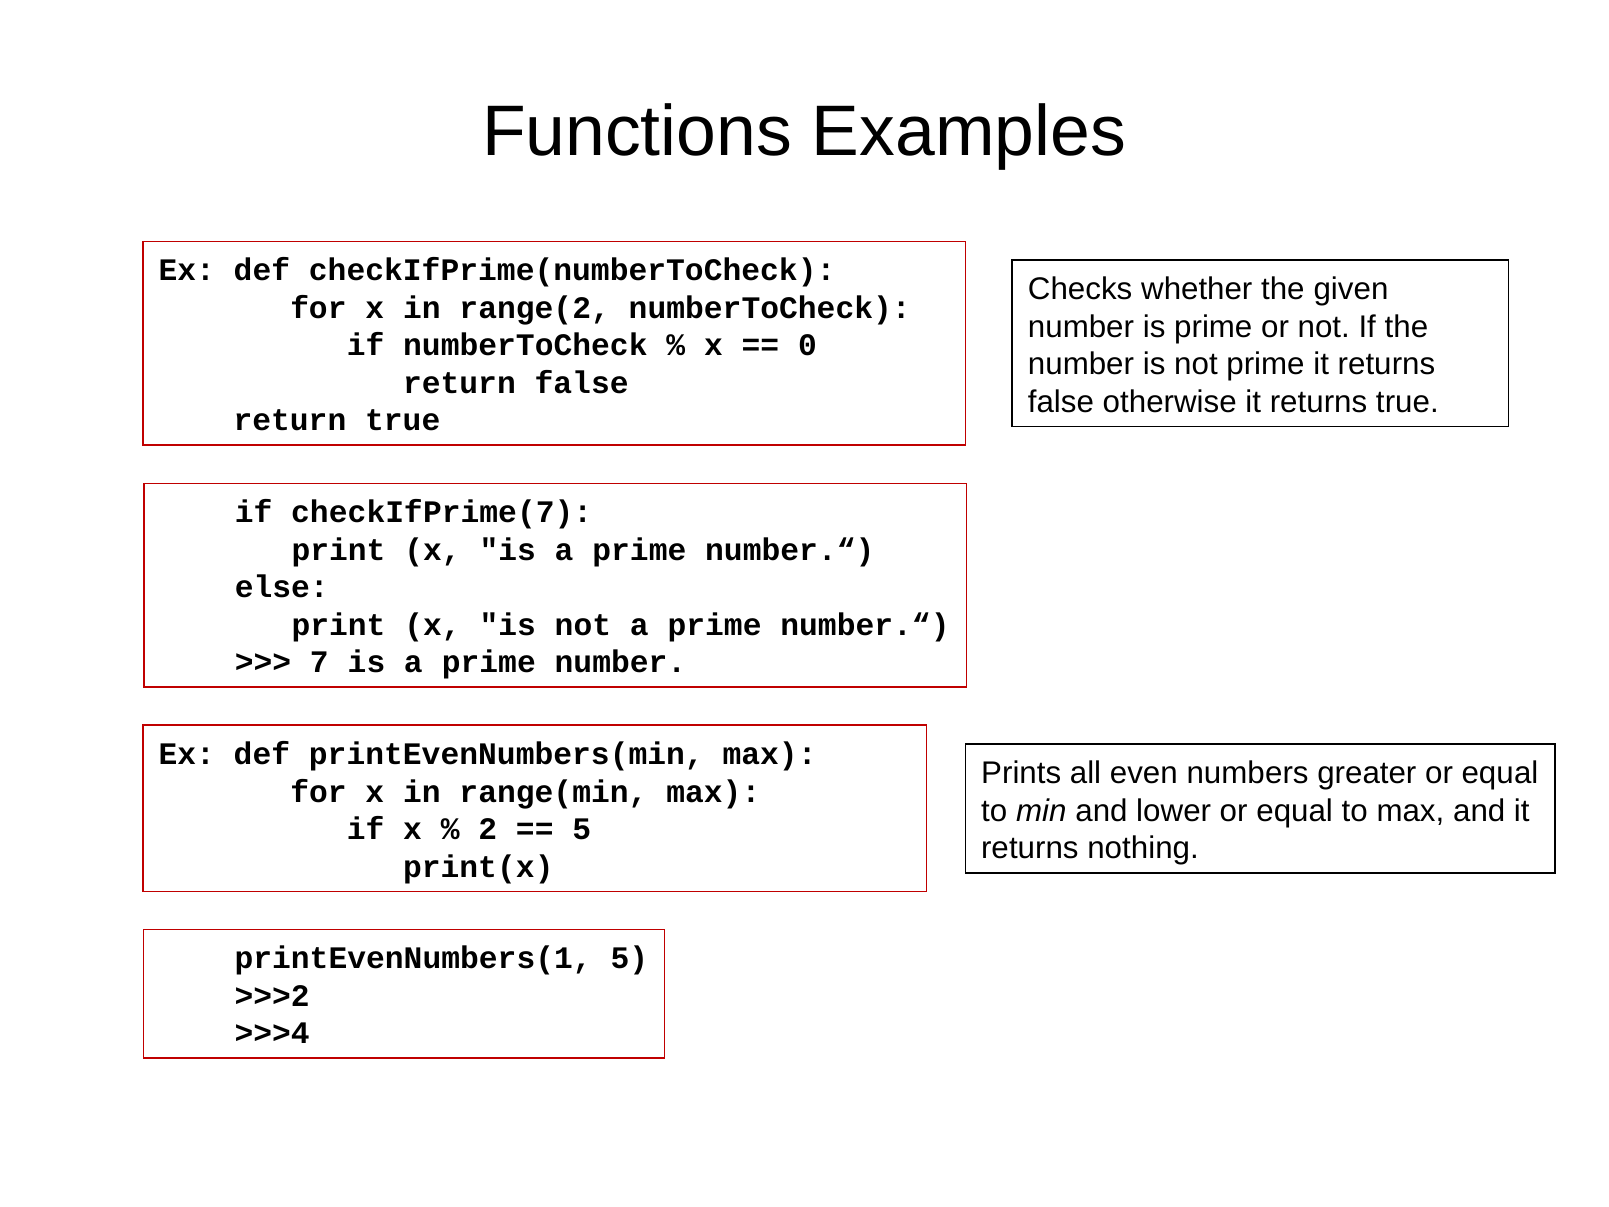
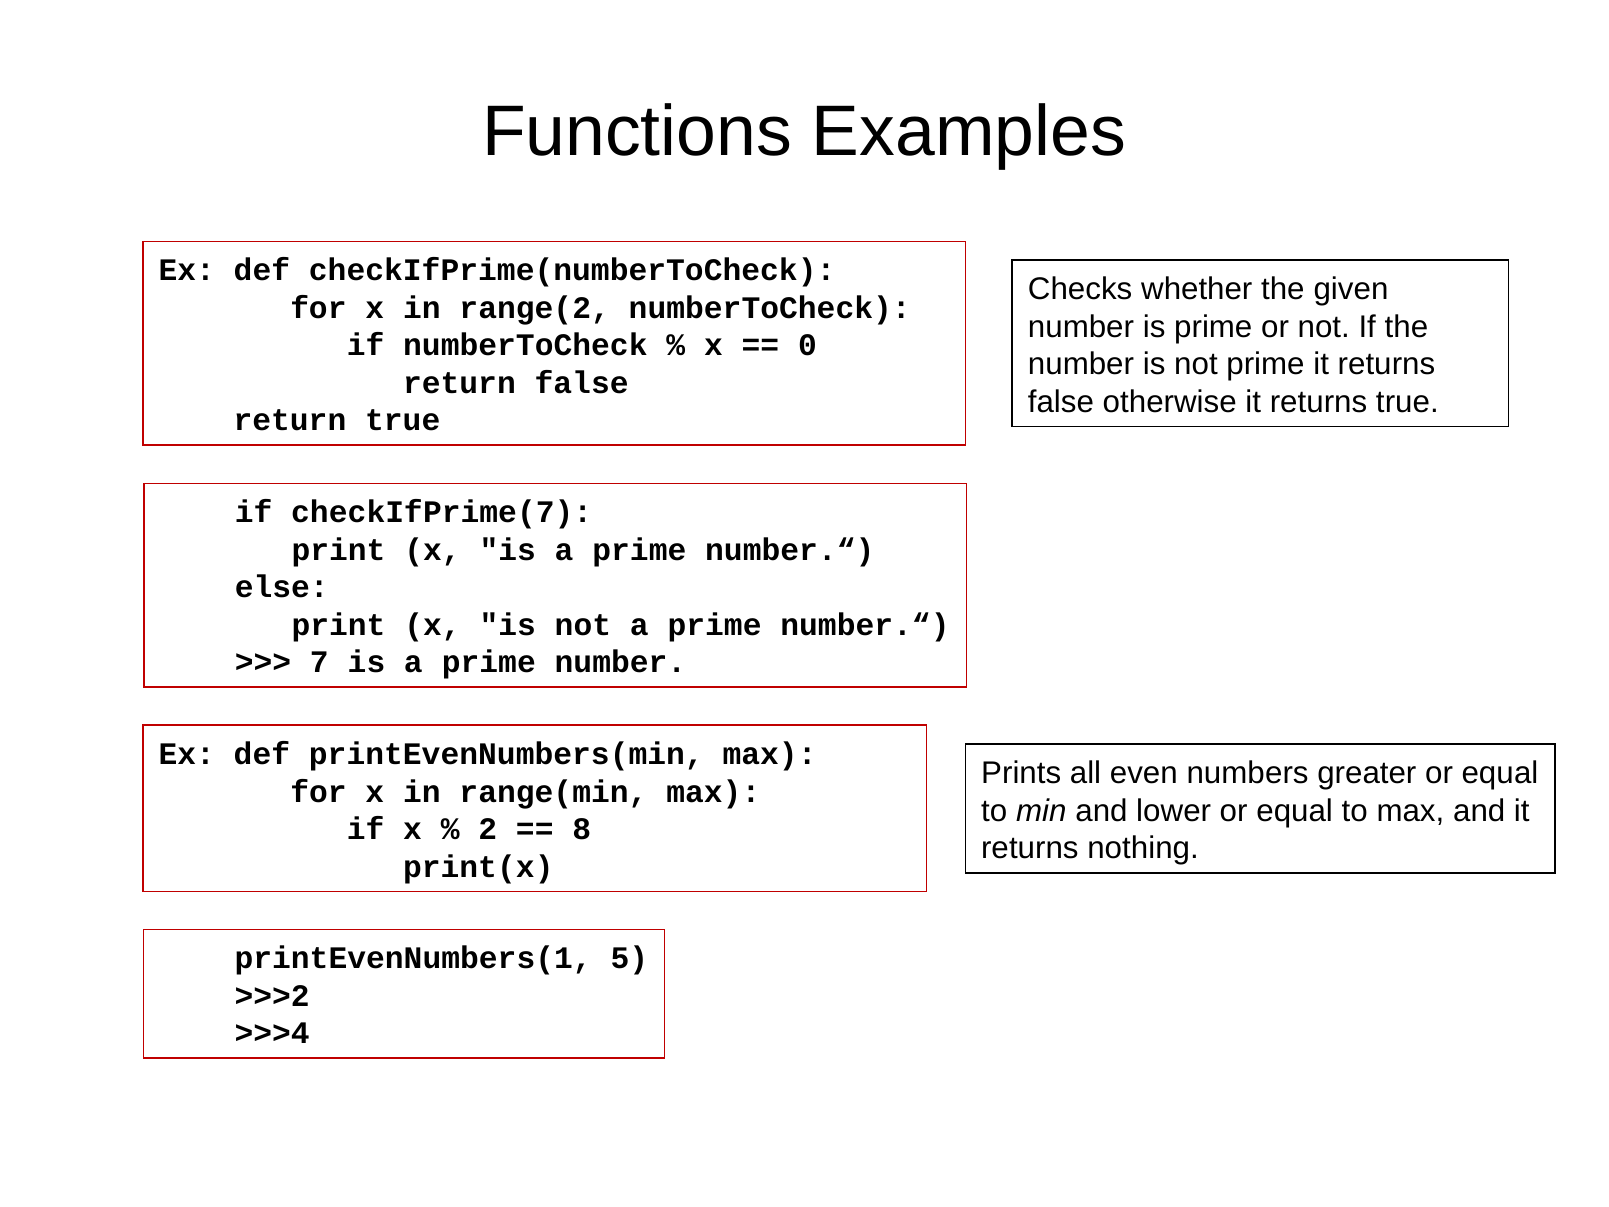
5: 5 -> 8 (582, 829)
